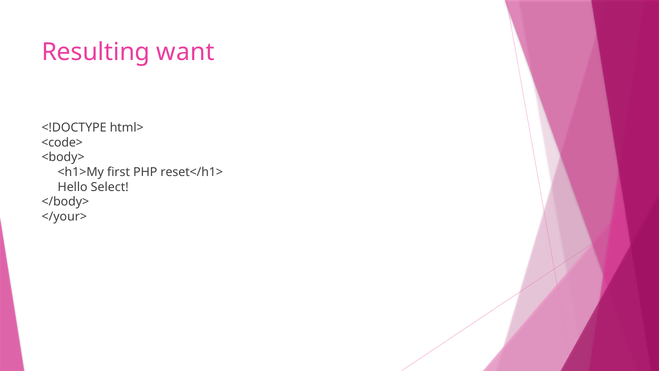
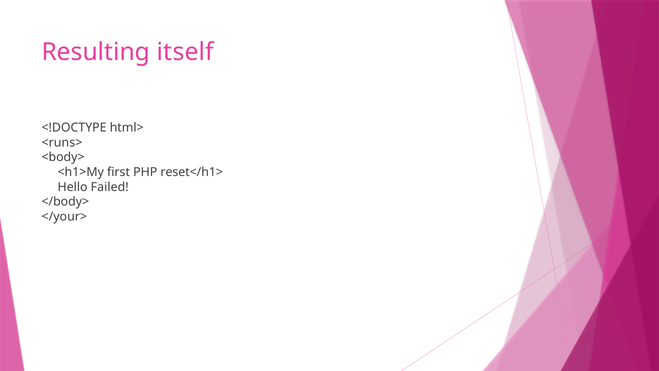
want: want -> itself (185, 52)
<code>: <code> -> <runs> (62, 142)
Select: Select -> Failed (110, 187)
